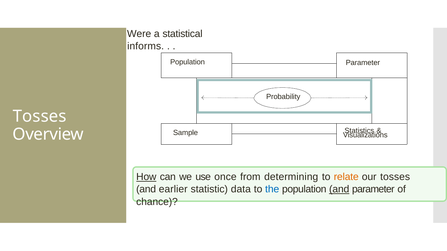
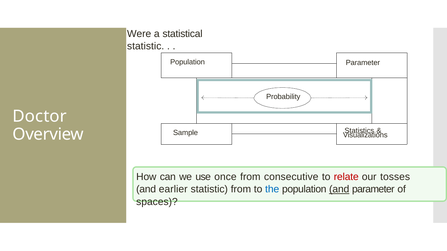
informs: informs -> statistic (146, 46)
Tosses: Tosses -> Doctor (40, 116)
How underline: present -> none (146, 177)
determining: determining -> consecutive (291, 177)
relate colour: orange -> red (346, 177)
statistic data: data -> from (241, 190)
chance: chance -> spaces (157, 202)
